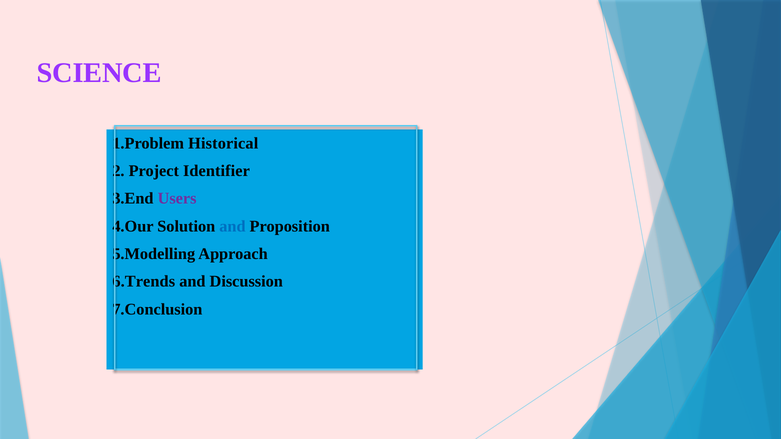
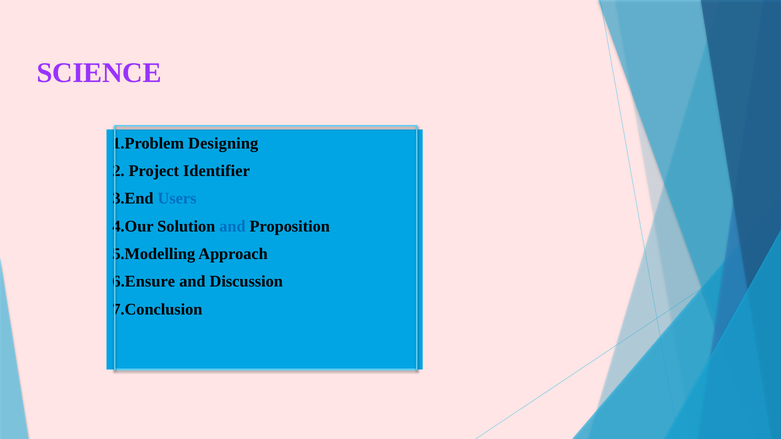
Historical: Historical -> Designing (223, 143)
Users colour: purple -> blue (177, 199)
6.Trends: 6.Trends -> 6.Ensure (144, 282)
